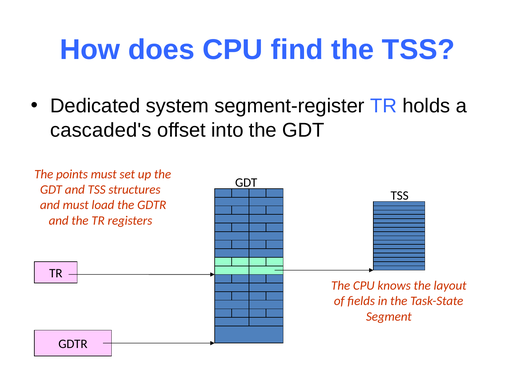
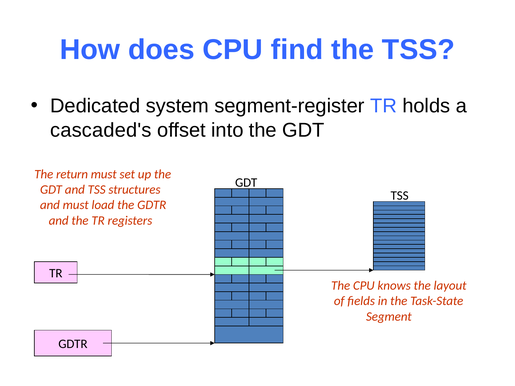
points: points -> return (72, 174)
